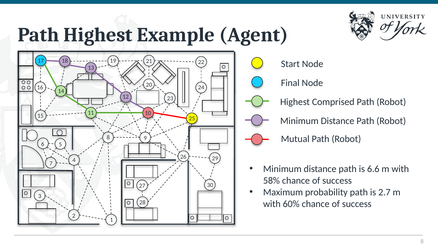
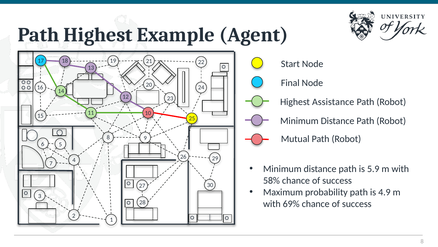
Comprised: Comprised -> Assistance (333, 102)
6.6: 6.6 -> 5.9 (373, 169)
2.7: 2.7 -> 4.9 (384, 192)
60%: 60% -> 69% (291, 204)
